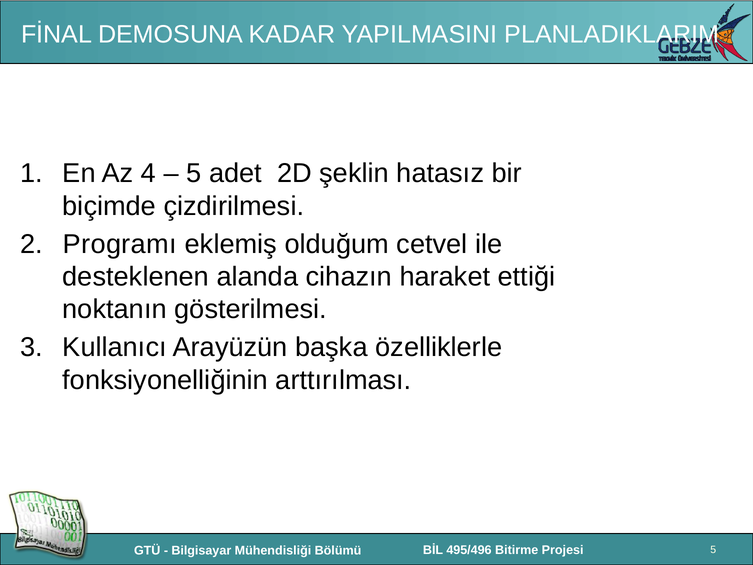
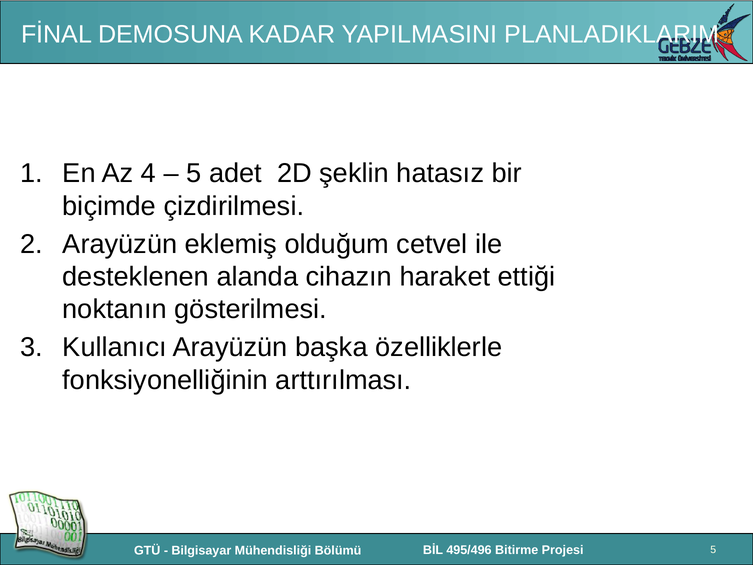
Programı: Programı -> Arayüzün (120, 244)
